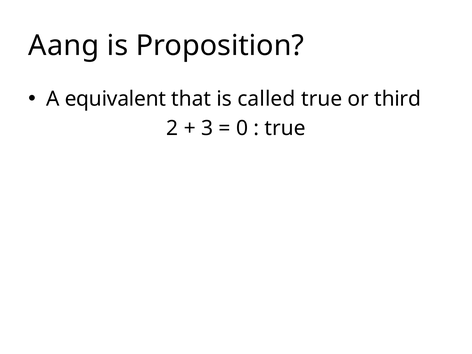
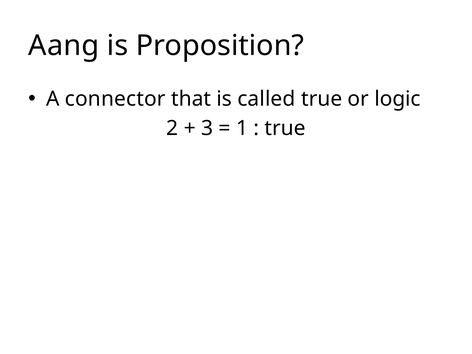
equivalent: equivalent -> connector (115, 99)
third: third -> logic (398, 99)
0: 0 -> 1 (242, 128)
